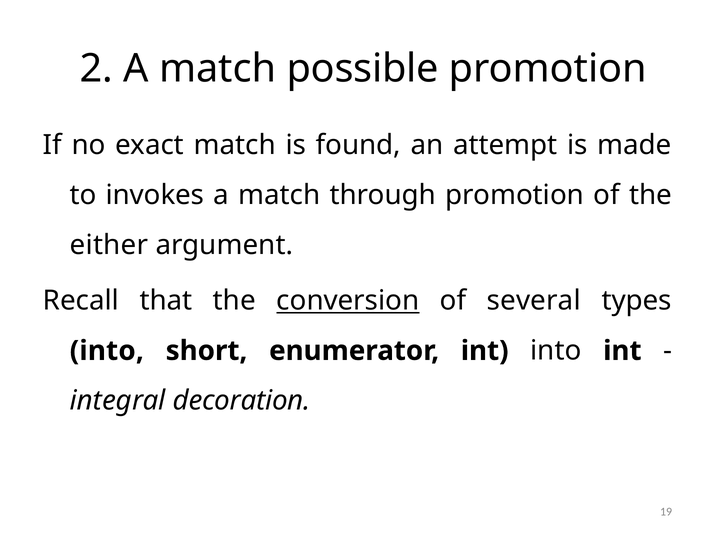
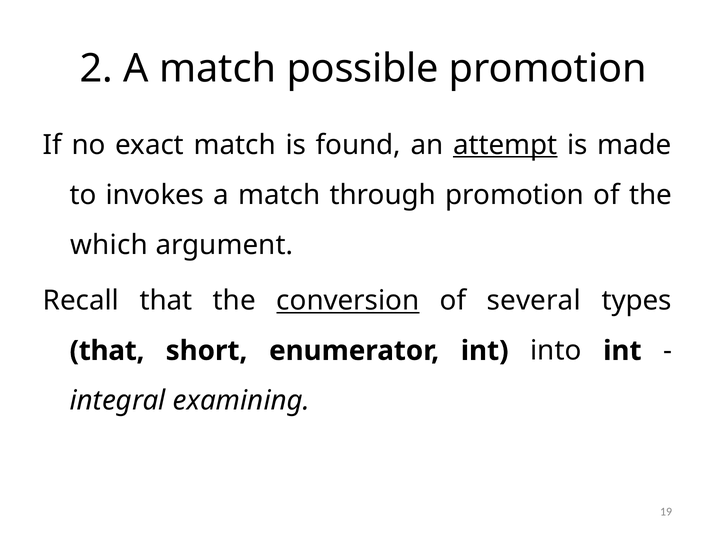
attempt underline: none -> present (505, 145)
either: either -> which (109, 245)
into: into -> that (107, 351)
decoration: decoration -> examining (241, 401)
